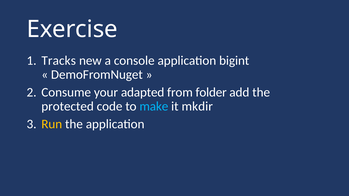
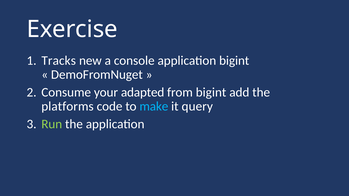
from folder: folder -> bigint (211, 92)
protected: protected -> platforms (68, 107)
mkdir: mkdir -> query (197, 107)
Run colour: yellow -> light green (52, 124)
